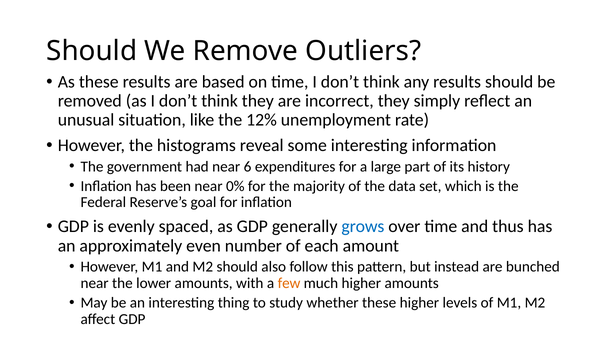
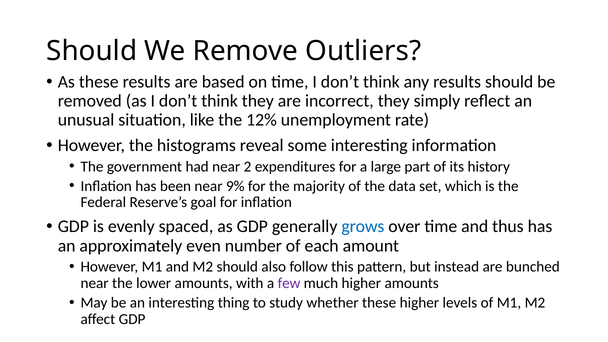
6: 6 -> 2 (248, 167)
0%: 0% -> 9% (235, 186)
few colour: orange -> purple (289, 283)
